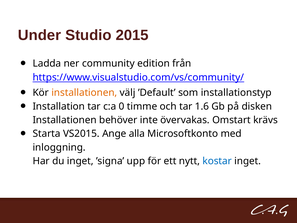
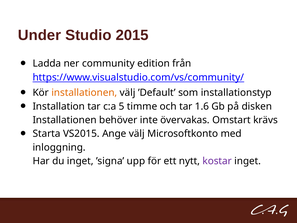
0: 0 -> 5 (122, 106)
Ange alla: alla -> välj (137, 134)
kostar colour: blue -> purple (217, 161)
